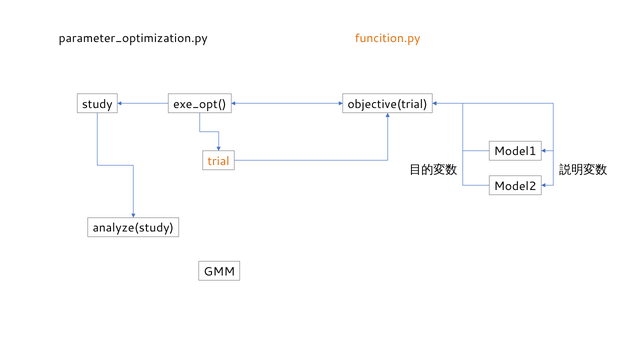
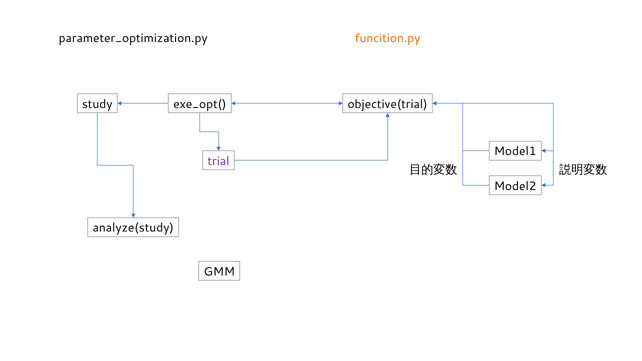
trial colour: orange -> purple (219, 161)
